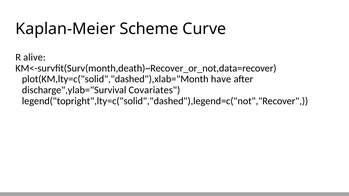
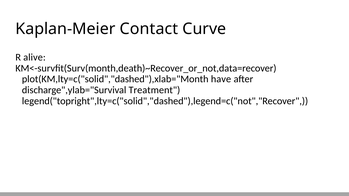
Scheme: Scheme -> Contact (149, 29)
Covariates: Covariates -> Treatment (154, 90)
